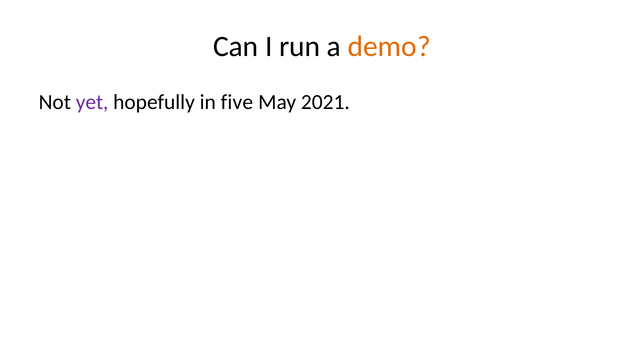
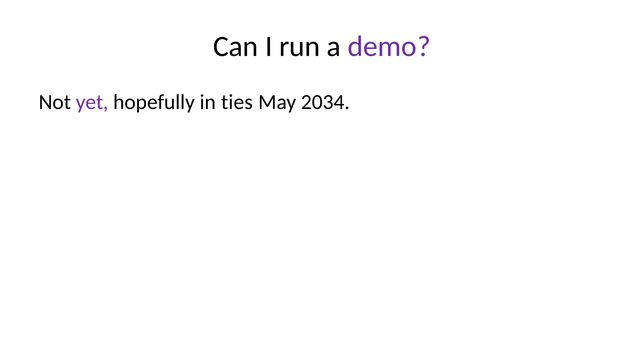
demo colour: orange -> purple (389, 47)
five: five -> ties (237, 102)
2021: 2021 -> 2034 (325, 102)
